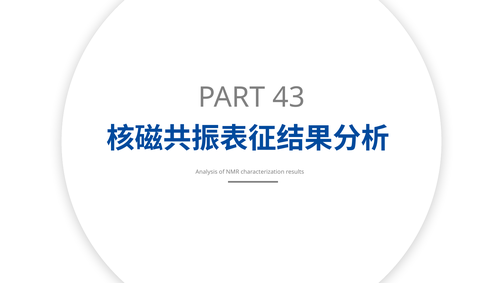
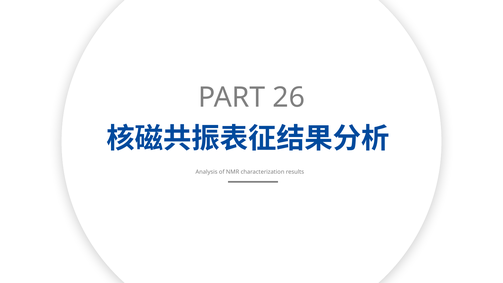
43: 43 -> 26 (289, 97)
